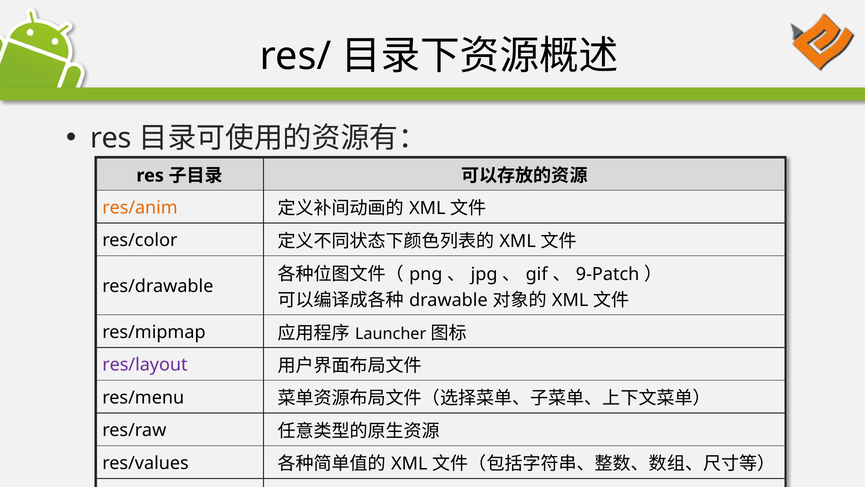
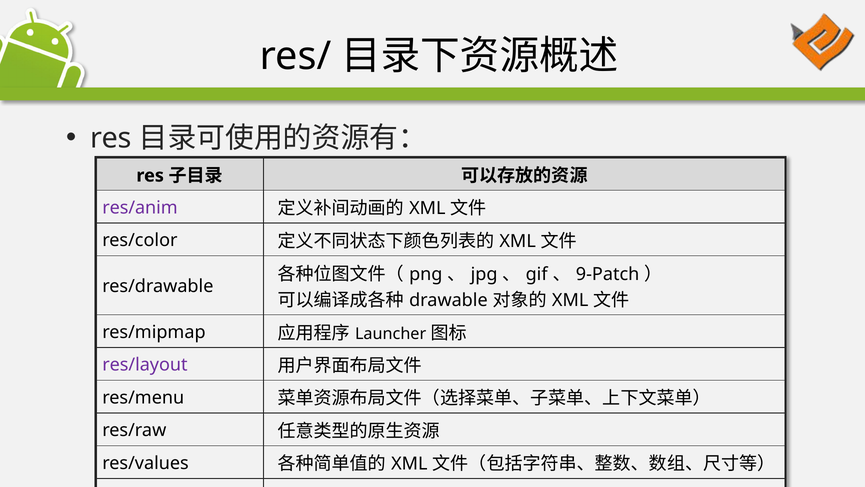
res/anim colour: orange -> purple (140, 207)
